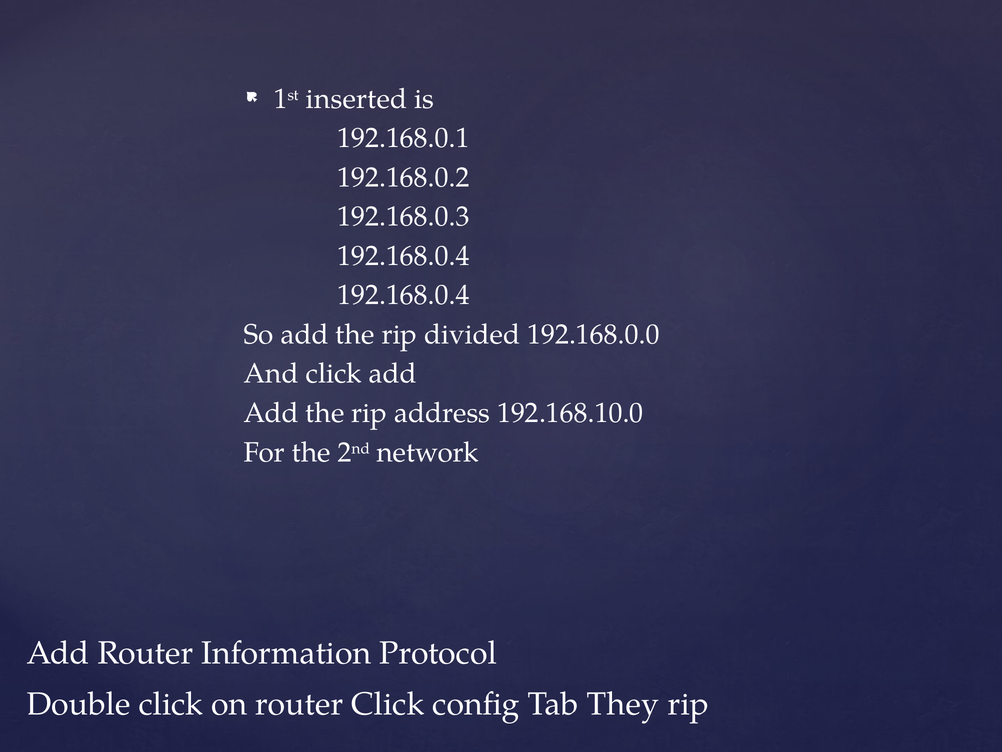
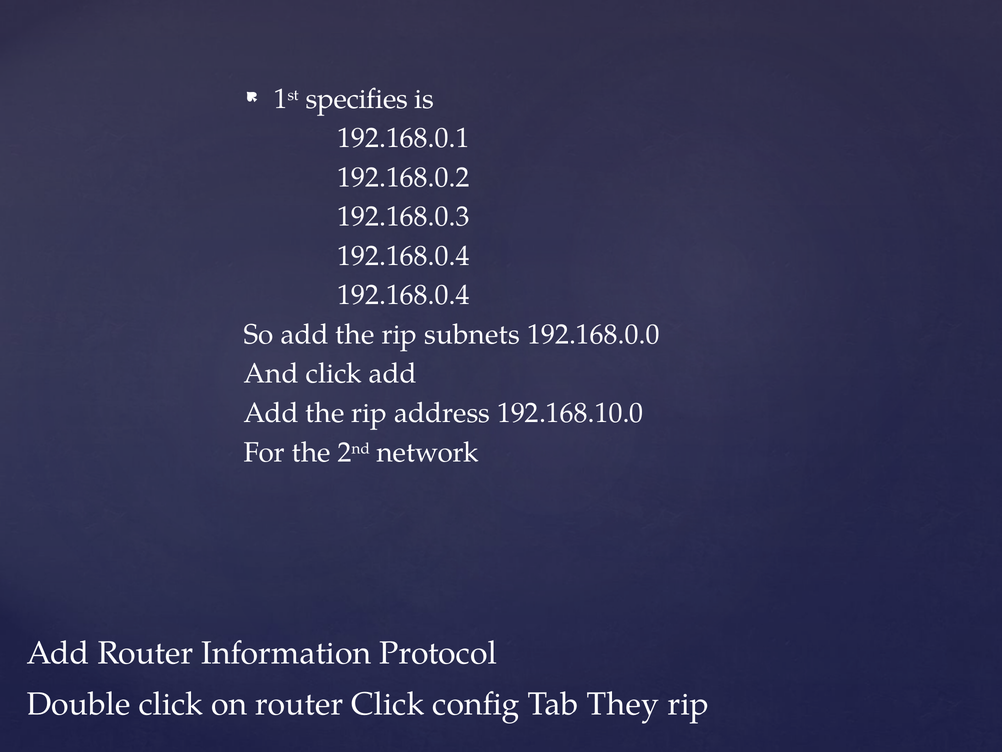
inserted: inserted -> specifies (357, 99)
divided: divided -> subnets (472, 334)
